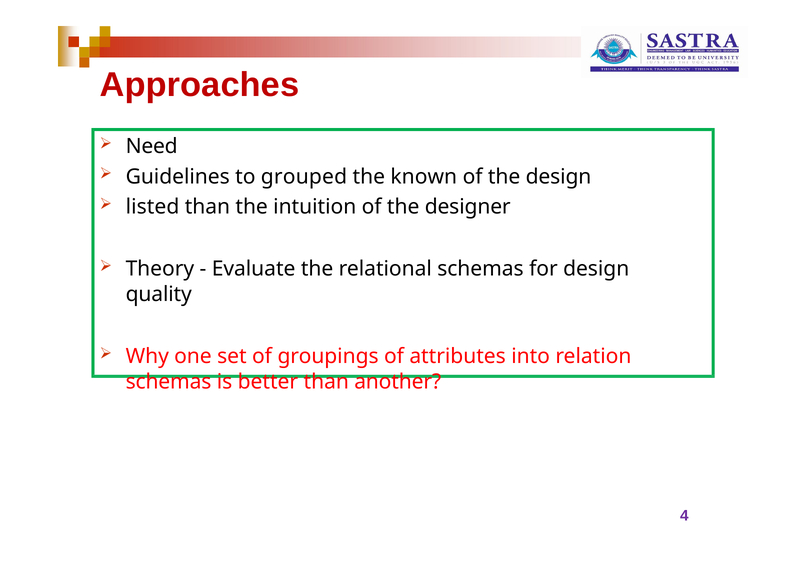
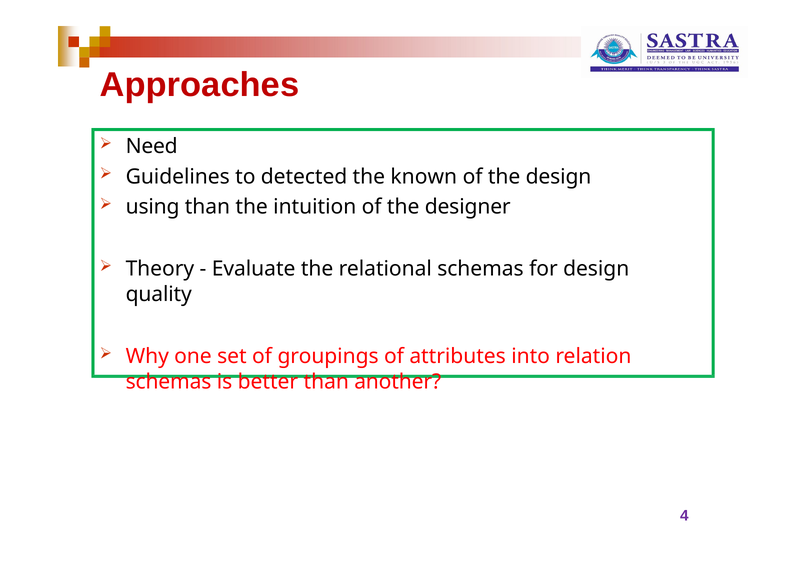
grouped: grouped -> detected (304, 177)
listed: listed -> using (153, 207)
